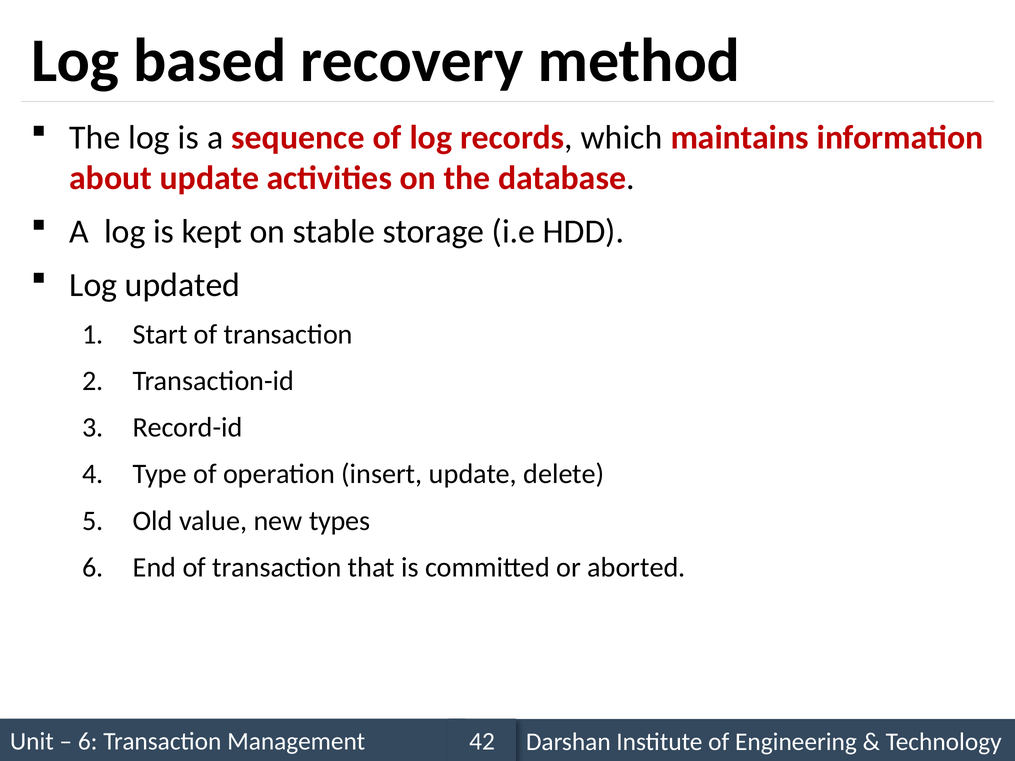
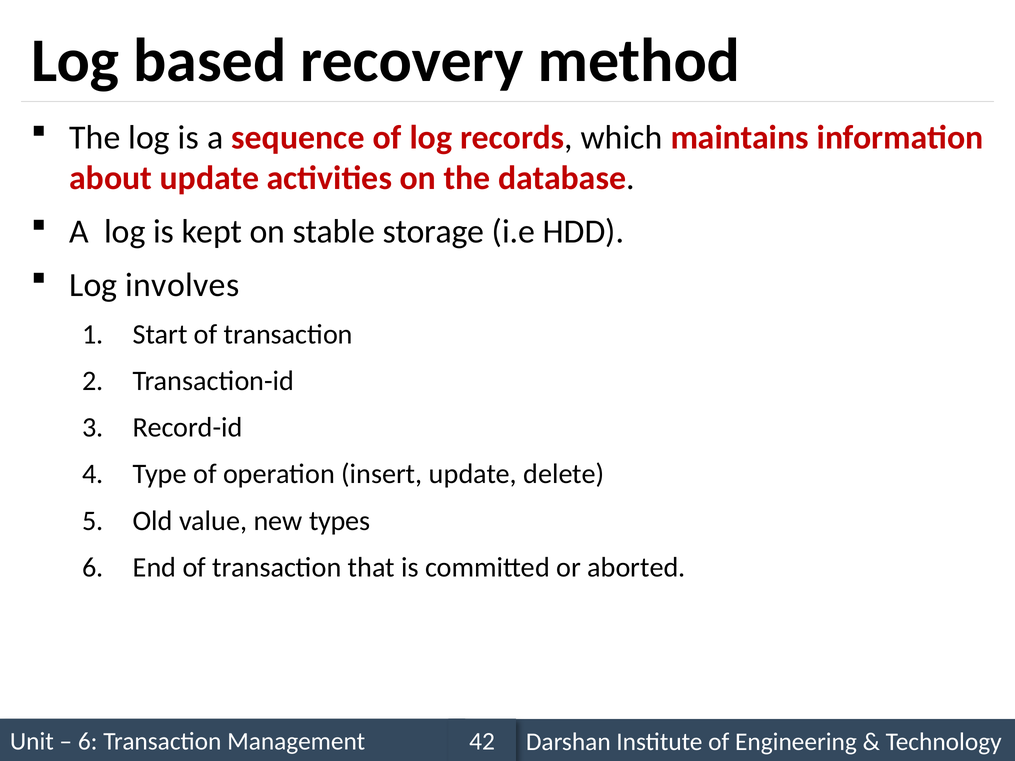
updated: updated -> involves (182, 285)
